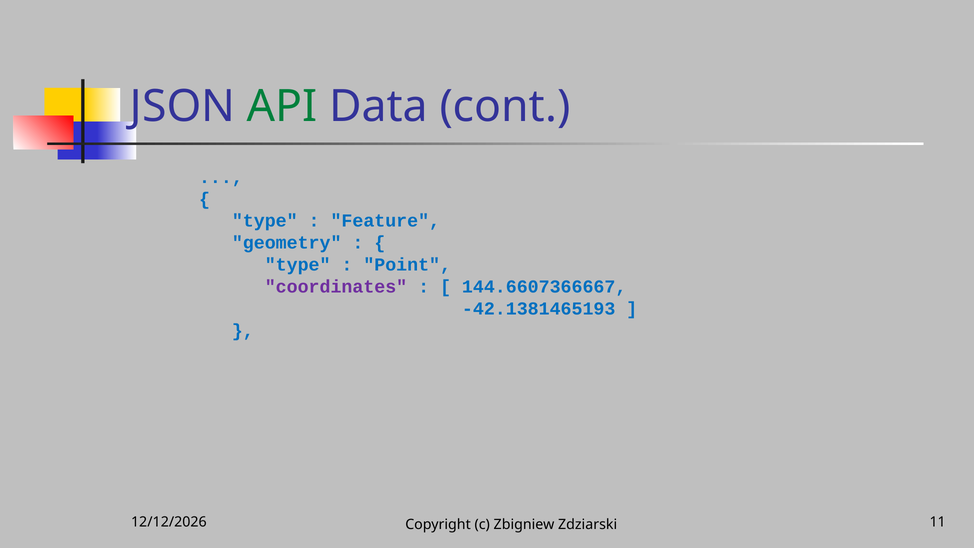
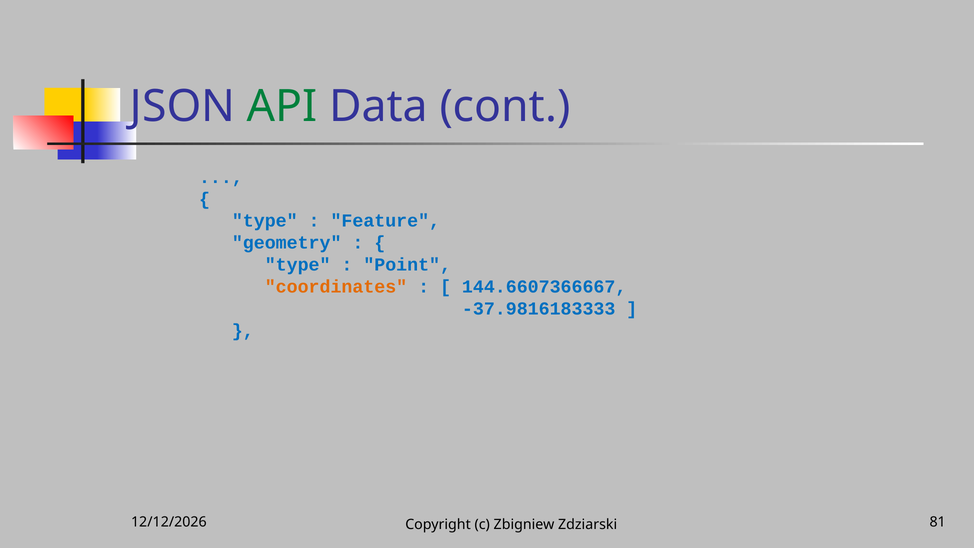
coordinates colour: purple -> orange (336, 287)
-42.1381465193: -42.1381465193 -> -37.9816183333 (539, 309)
11: 11 -> 81 (938, 522)
